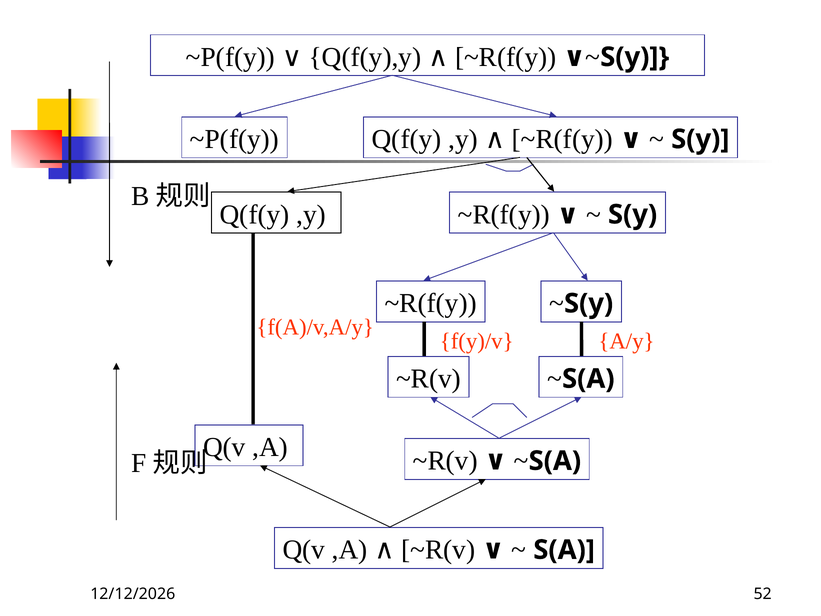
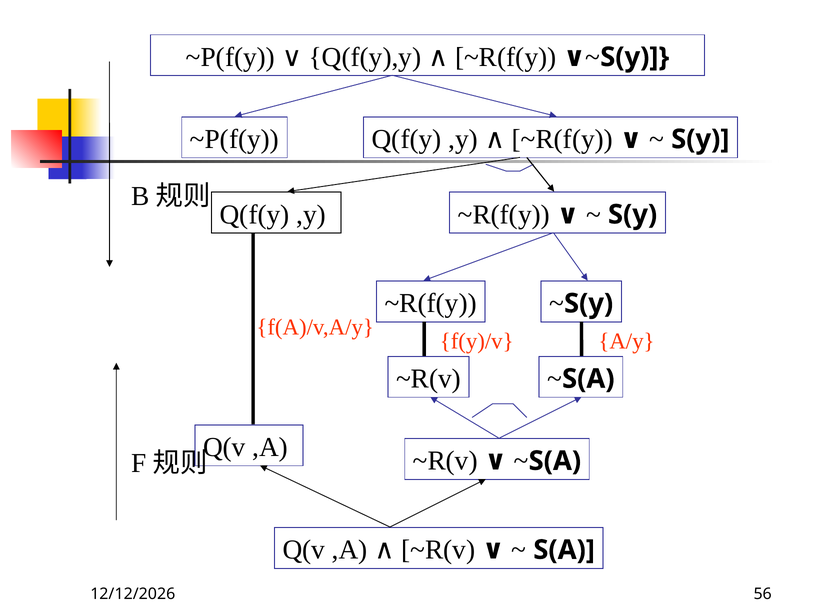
52: 52 -> 56 (763, 594)
